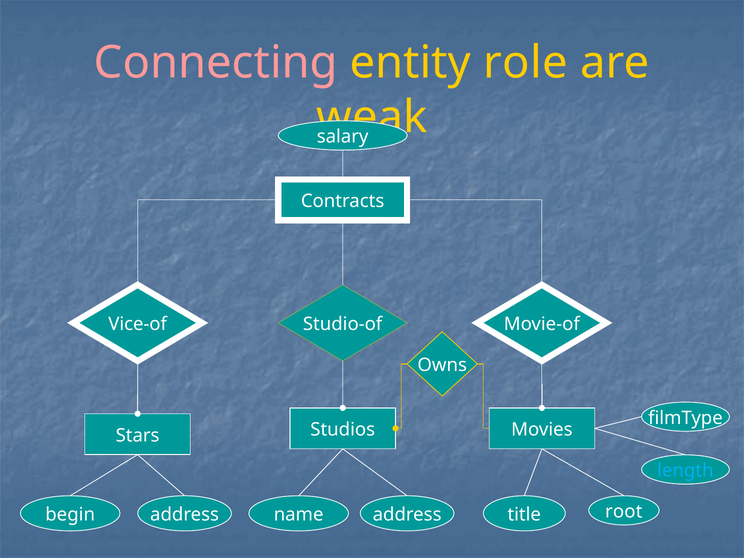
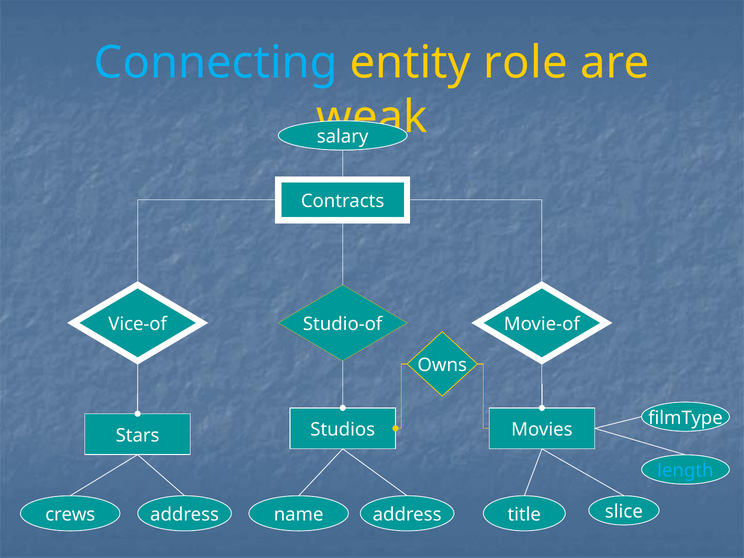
Connecting colour: pink -> light blue (216, 63)
begin: begin -> crews (70, 515)
root: root -> slice (624, 512)
